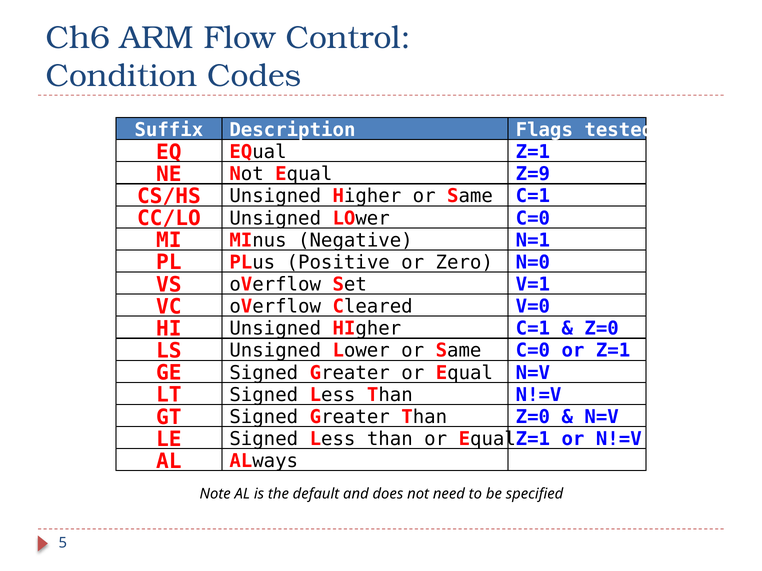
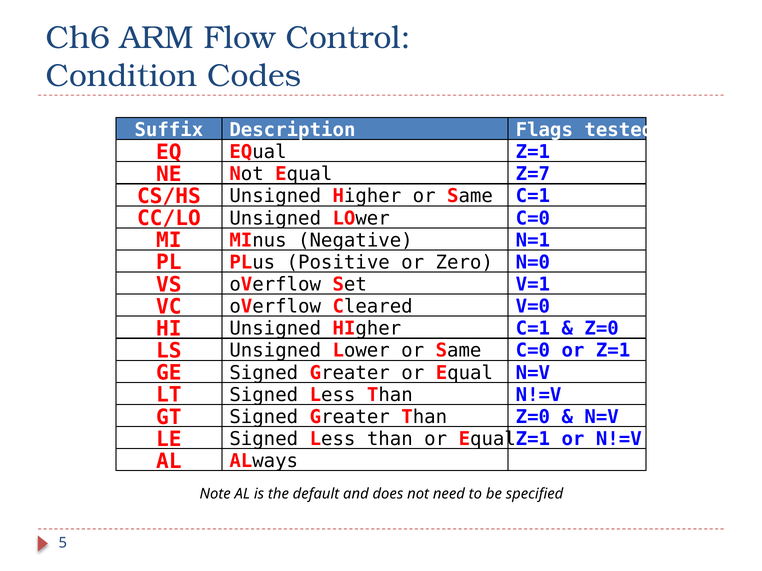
Z=9: Z=9 -> Z=7 (533, 174)
